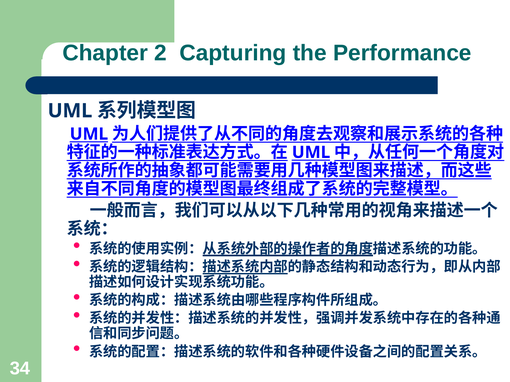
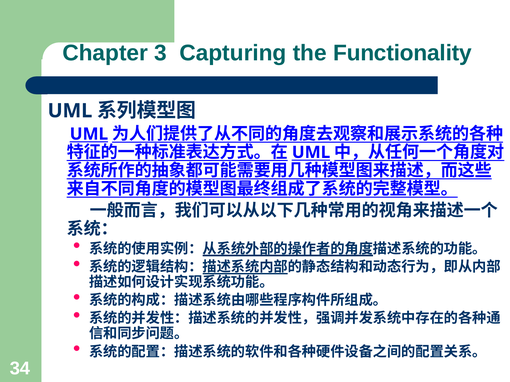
2: 2 -> 3 (161, 53)
Performance: Performance -> Functionality (402, 53)
